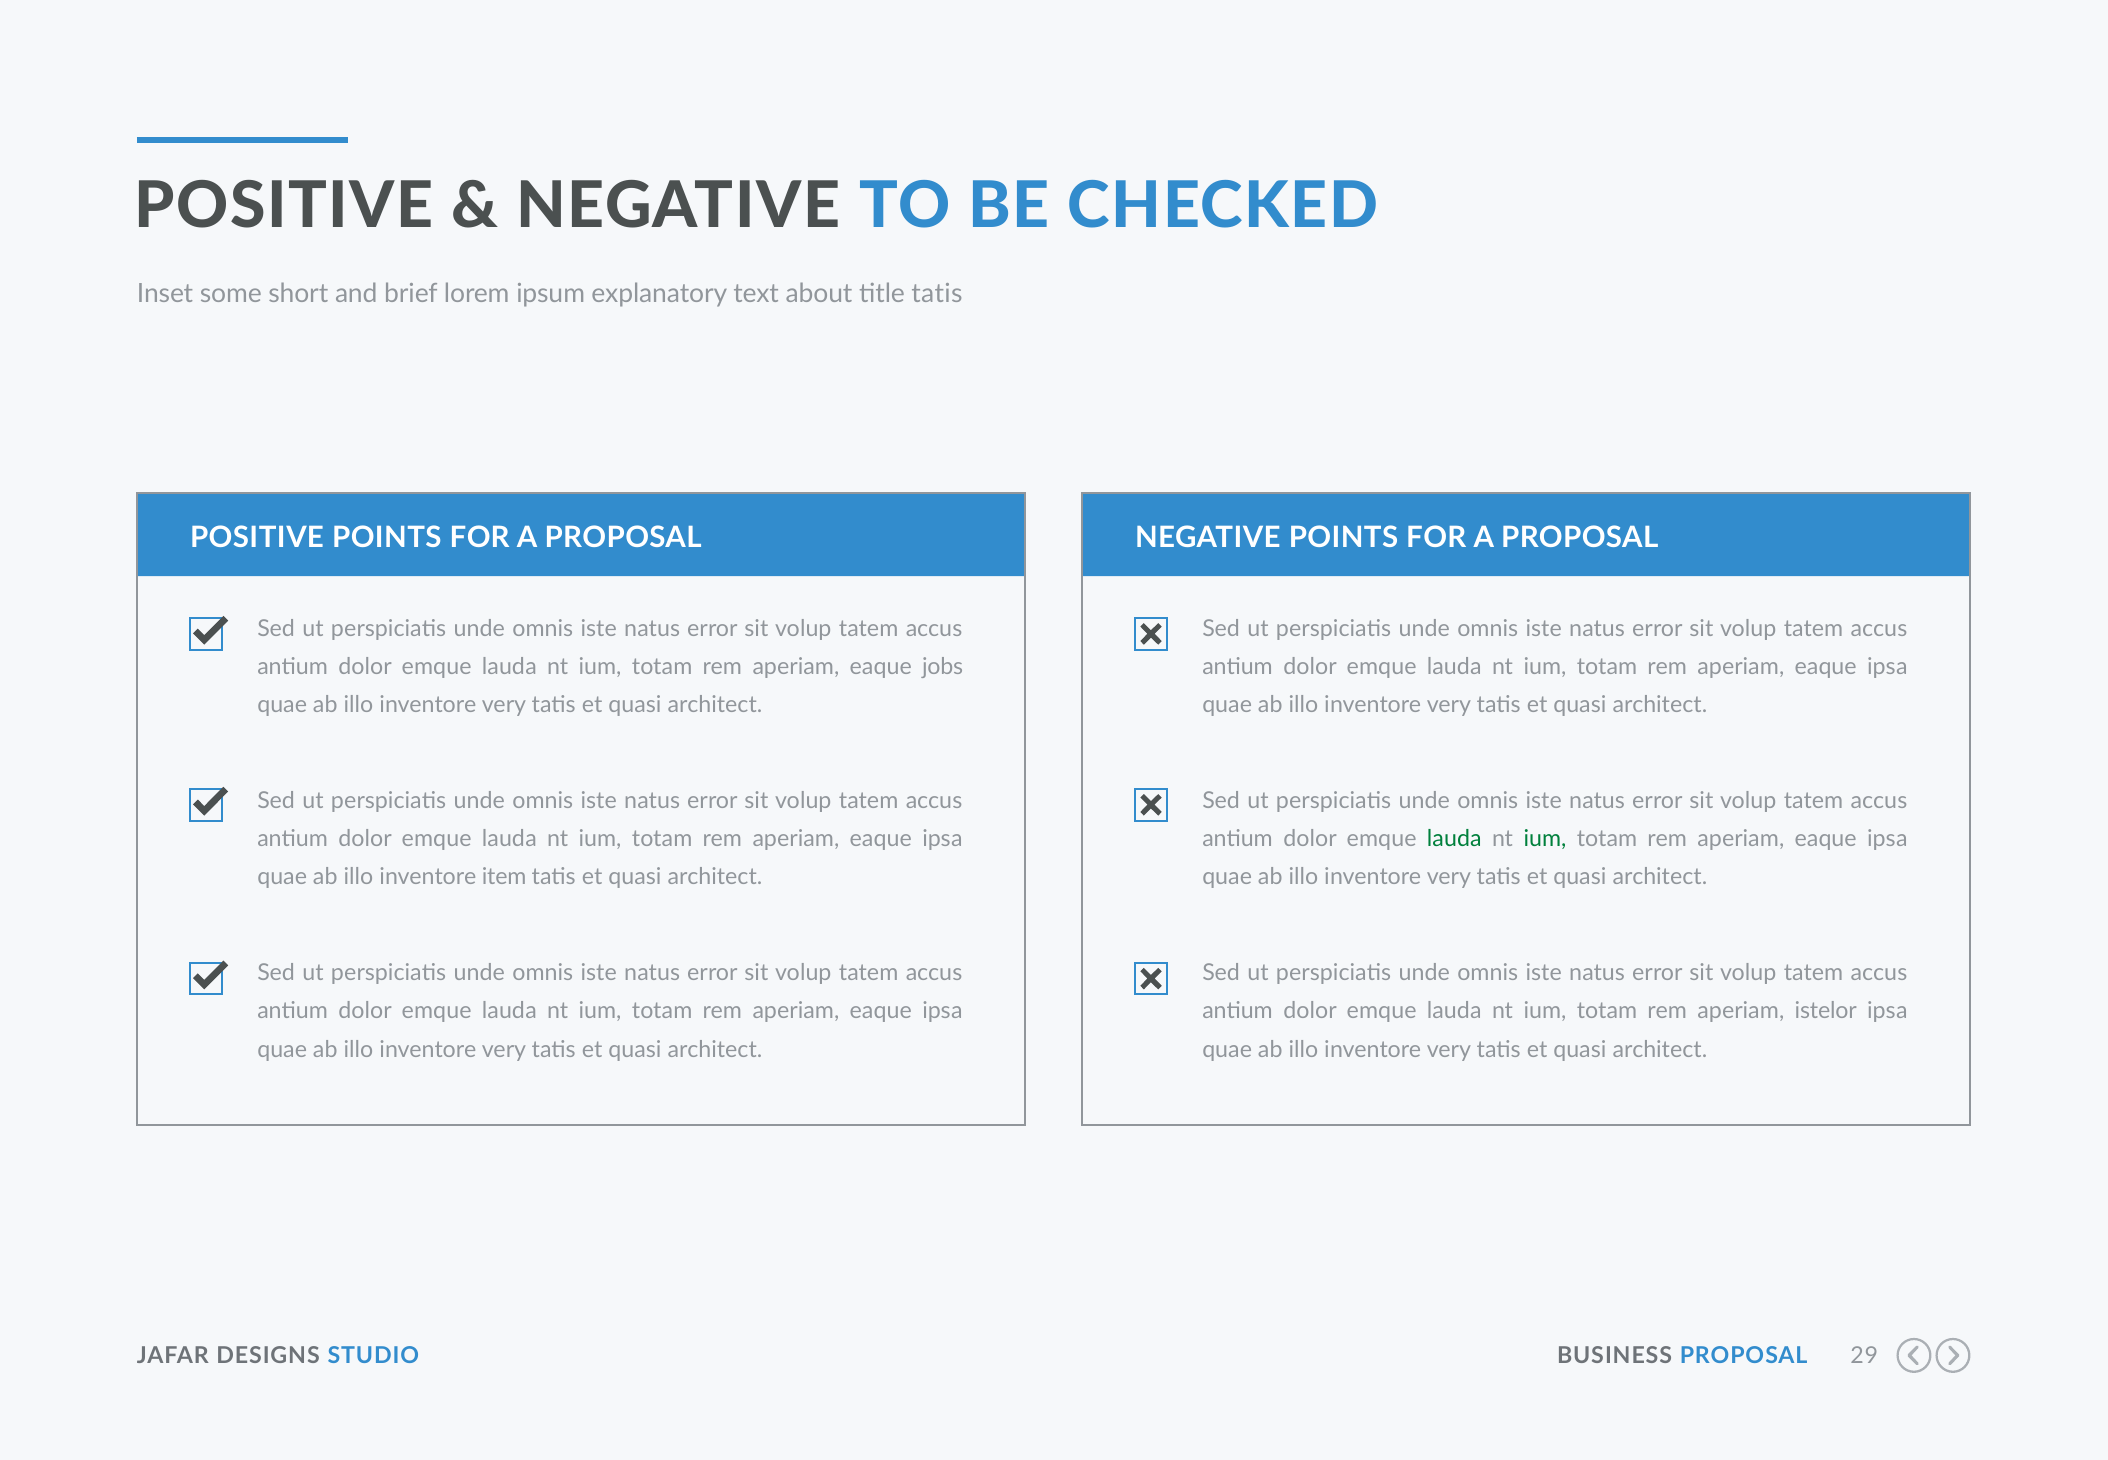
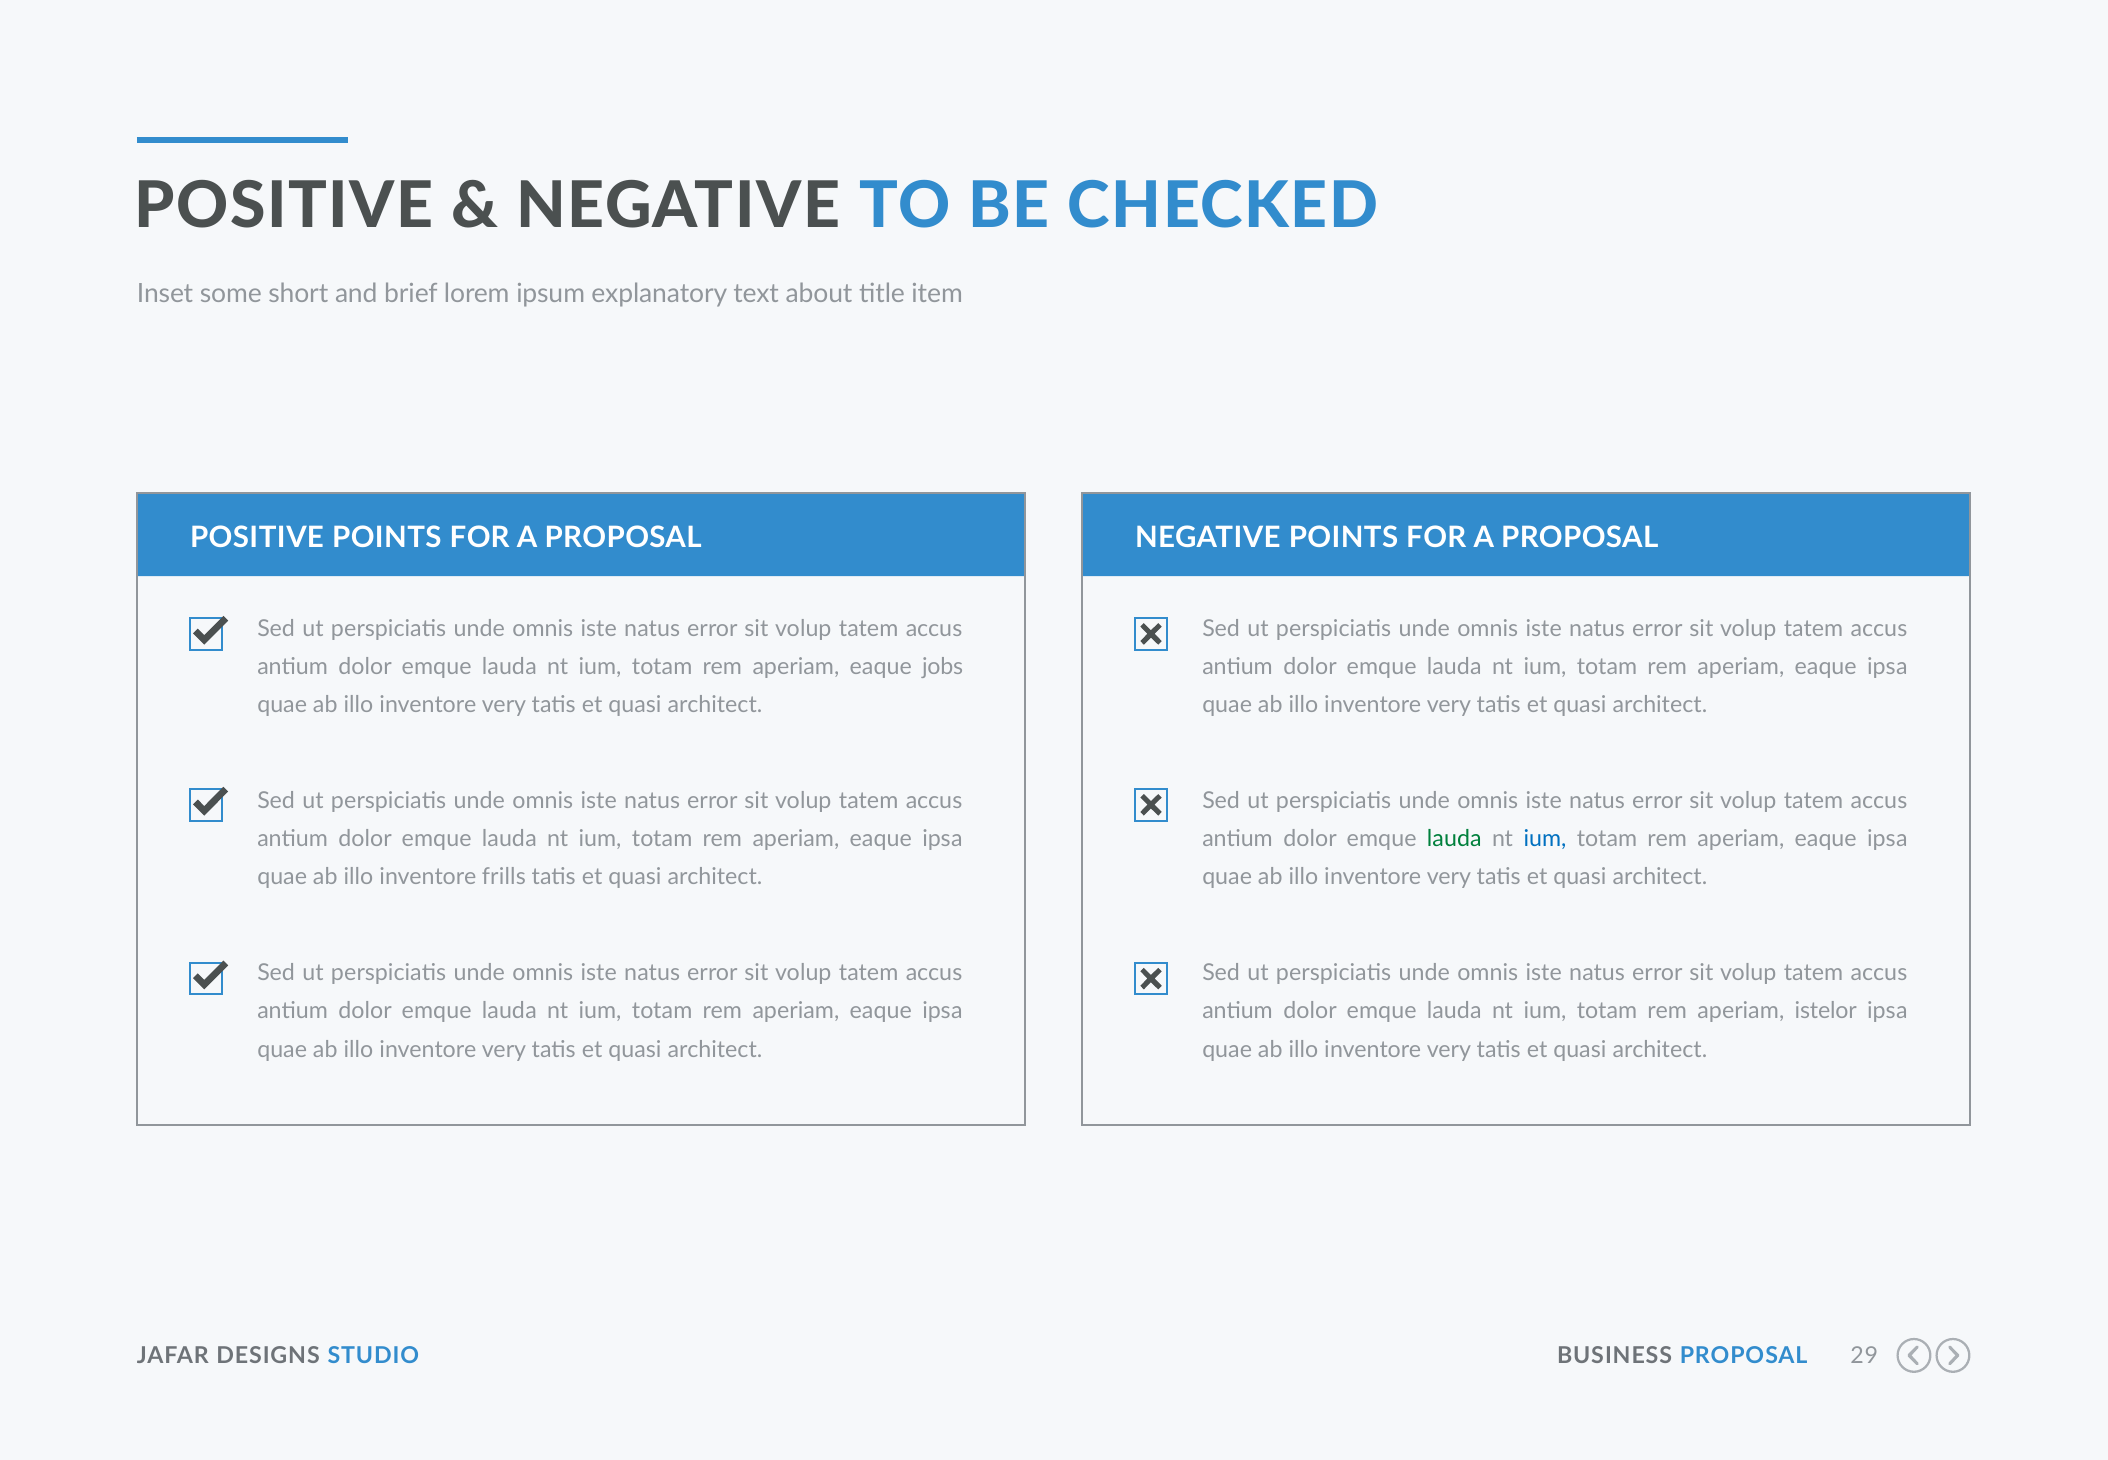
title tatis: tatis -> item (937, 293)
ium colour: green -> blue (1545, 838)
item: item -> frills (504, 877)
